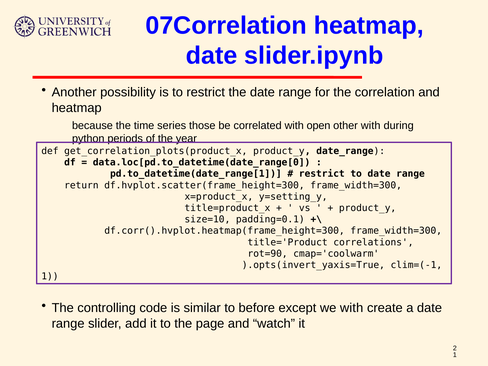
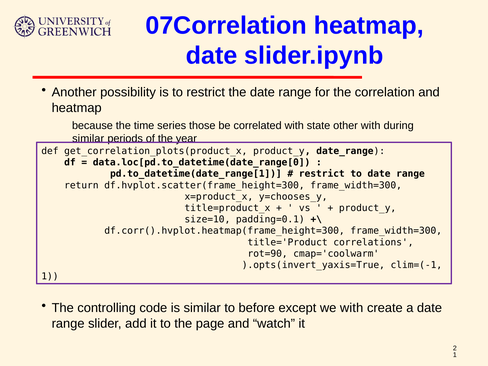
open: open -> state (318, 125)
python: python -> similar (88, 138)
y=setting_y: y=setting_y -> y=chooses_y (293, 197)
